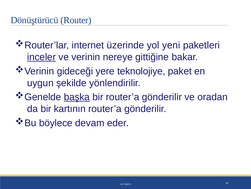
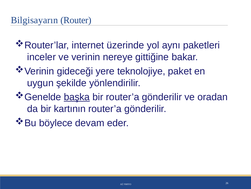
Dönüştürücü: Dönüştürücü -> Bilgisayarın (34, 20)
yeni: yeni -> aynı (171, 45)
inceler underline: present -> none (41, 57)
